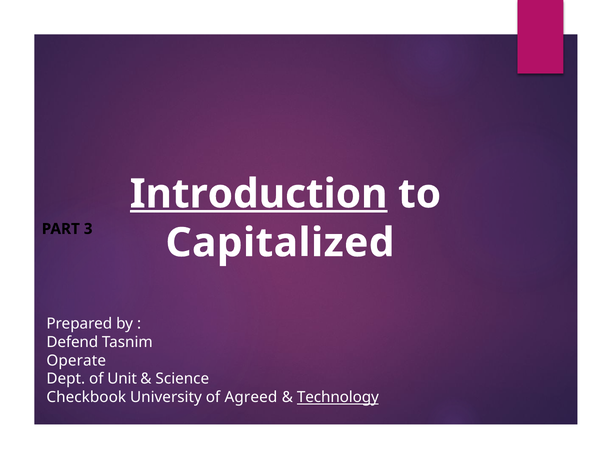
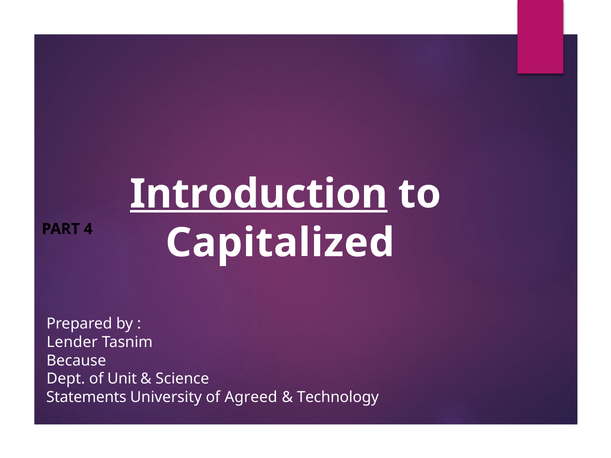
3: 3 -> 4 (88, 229)
Defend: Defend -> Lender (72, 342)
Operate: Operate -> Because (76, 361)
Checkbook: Checkbook -> Statements (86, 397)
Technology underline: present -> none (338, 397)
